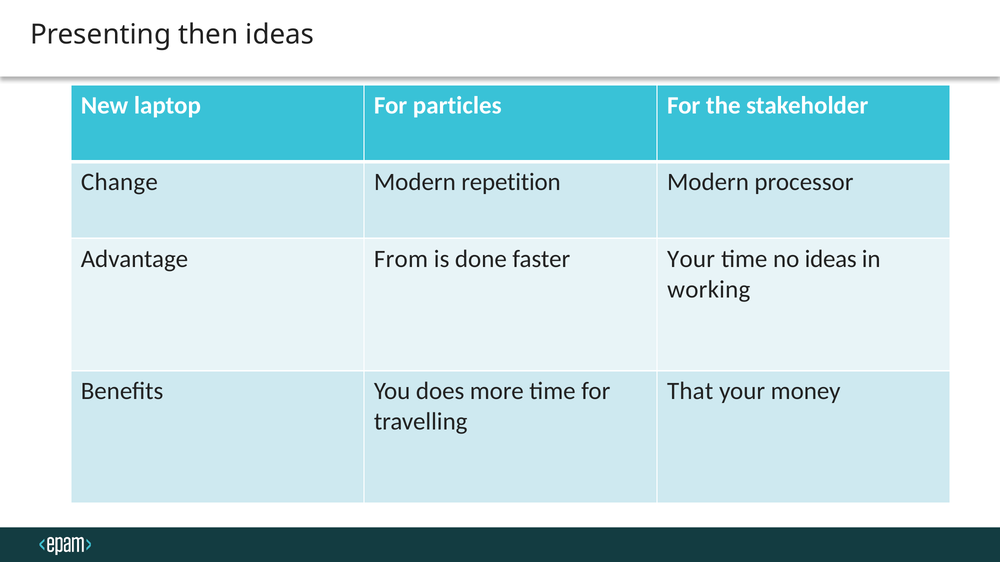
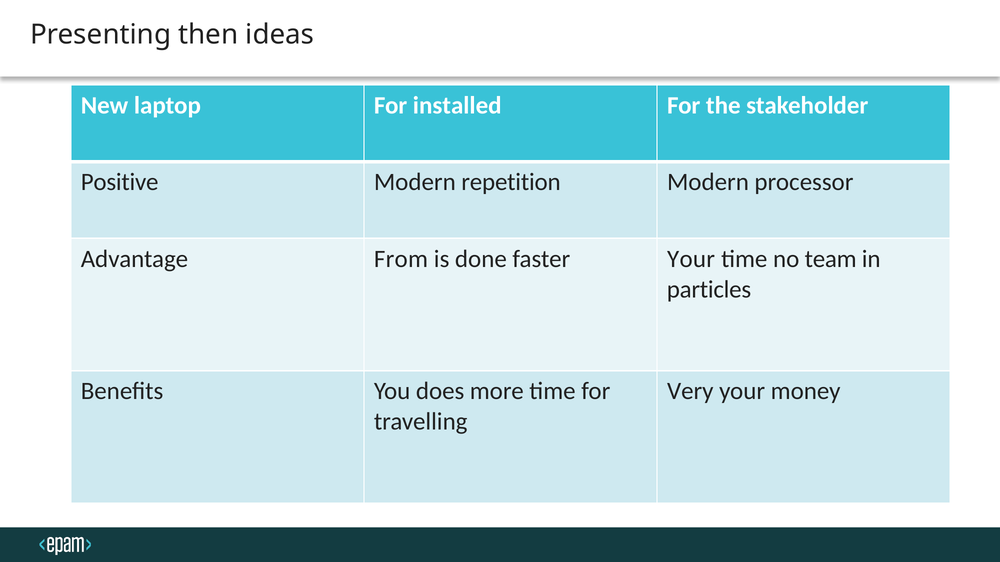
particles: particles -> installed (457, 106)
Change: Change -> Positive (120, 182)
no ideas: ideas -> team (831, 259)
working: working -> particles (709, 290)
That: That -> Very (690, 392)
